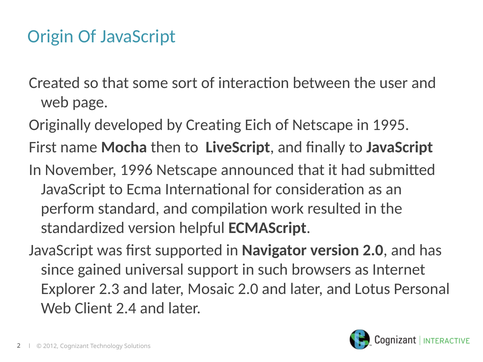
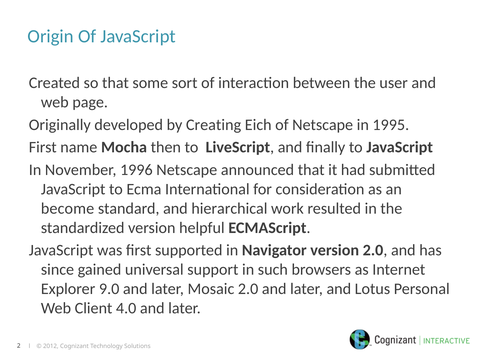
perform: perform -> become (68, 209)
compilation: compilation -> hierarchical (229, 209)
2.3: 2.3 -> 9.0 (109, 289)
2.4: 2.4 -> 4.0 (126, 308)
